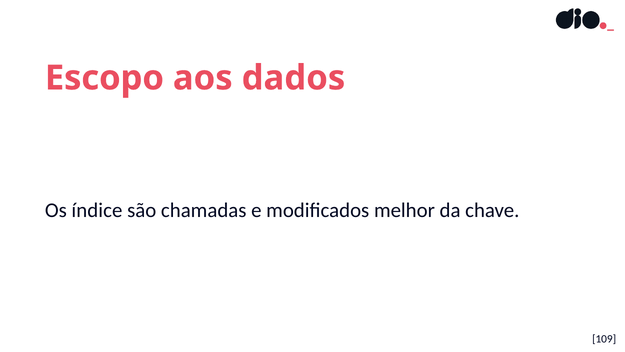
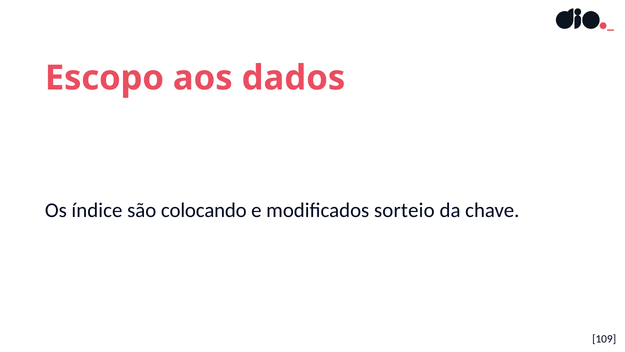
chamadas: chamadas -> colocando (204, 210)
melhor: melhor -> sorteio (404, 210)
